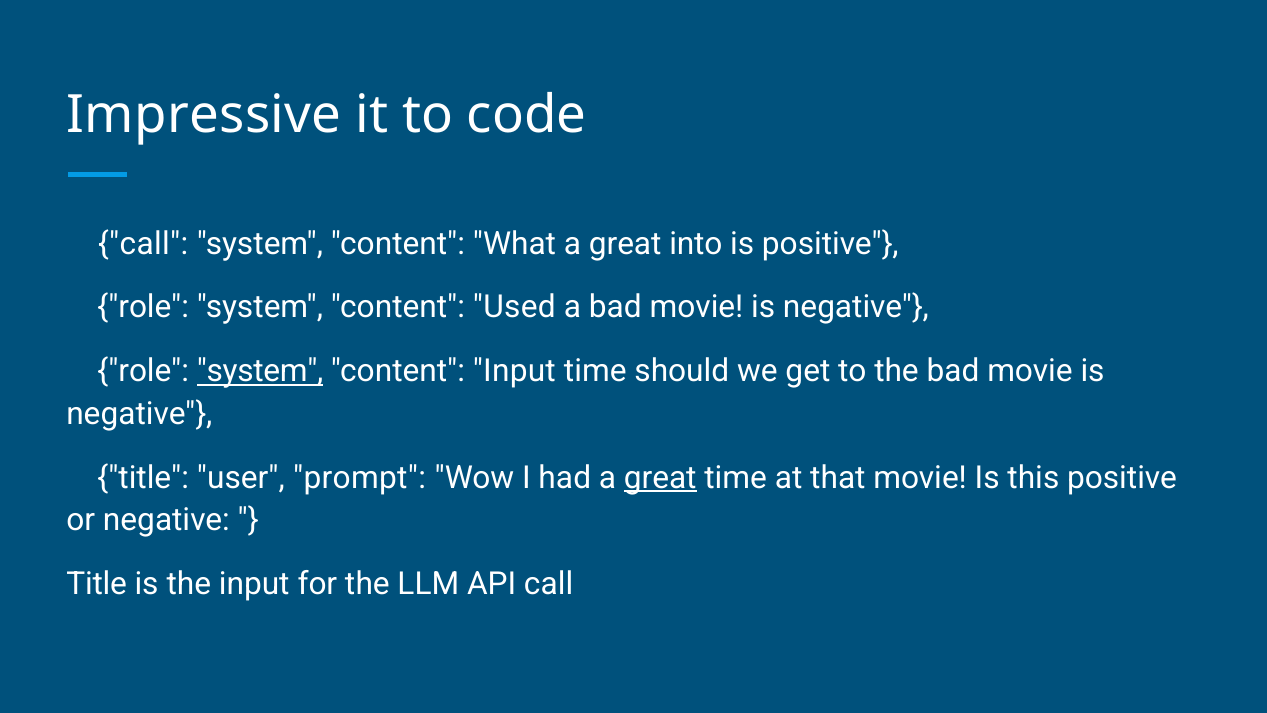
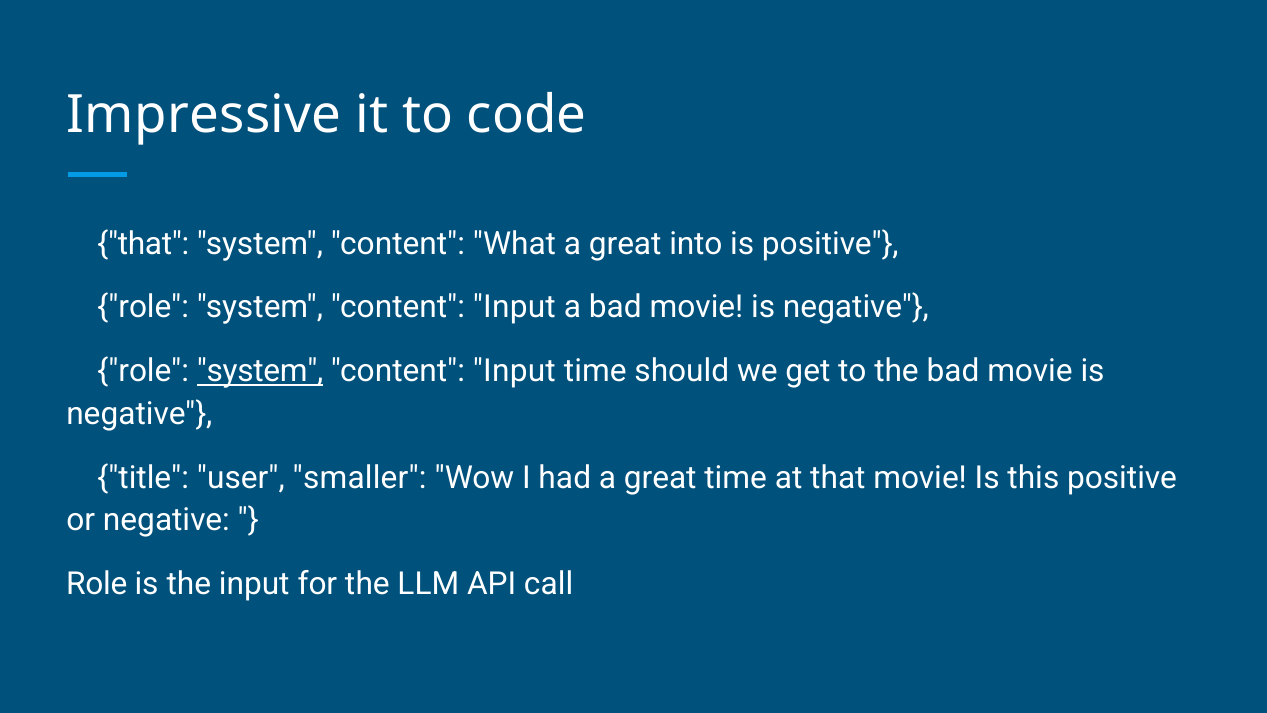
call: call -> that (144, 243)
Used: Used -> Input (514, 307)
prompt: prompt -> smaller (360, 478)
great underline: present -> none (660, 478)
Title: Title -> Role (97, 584)
